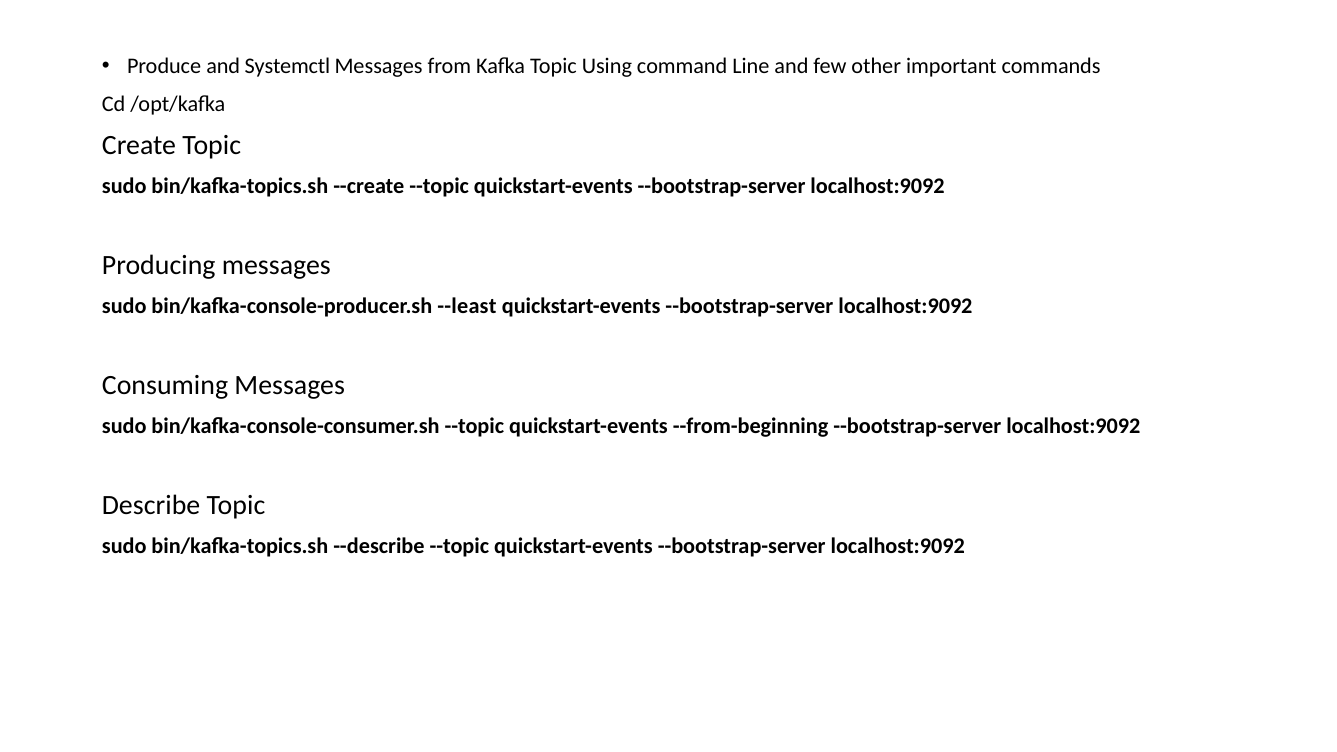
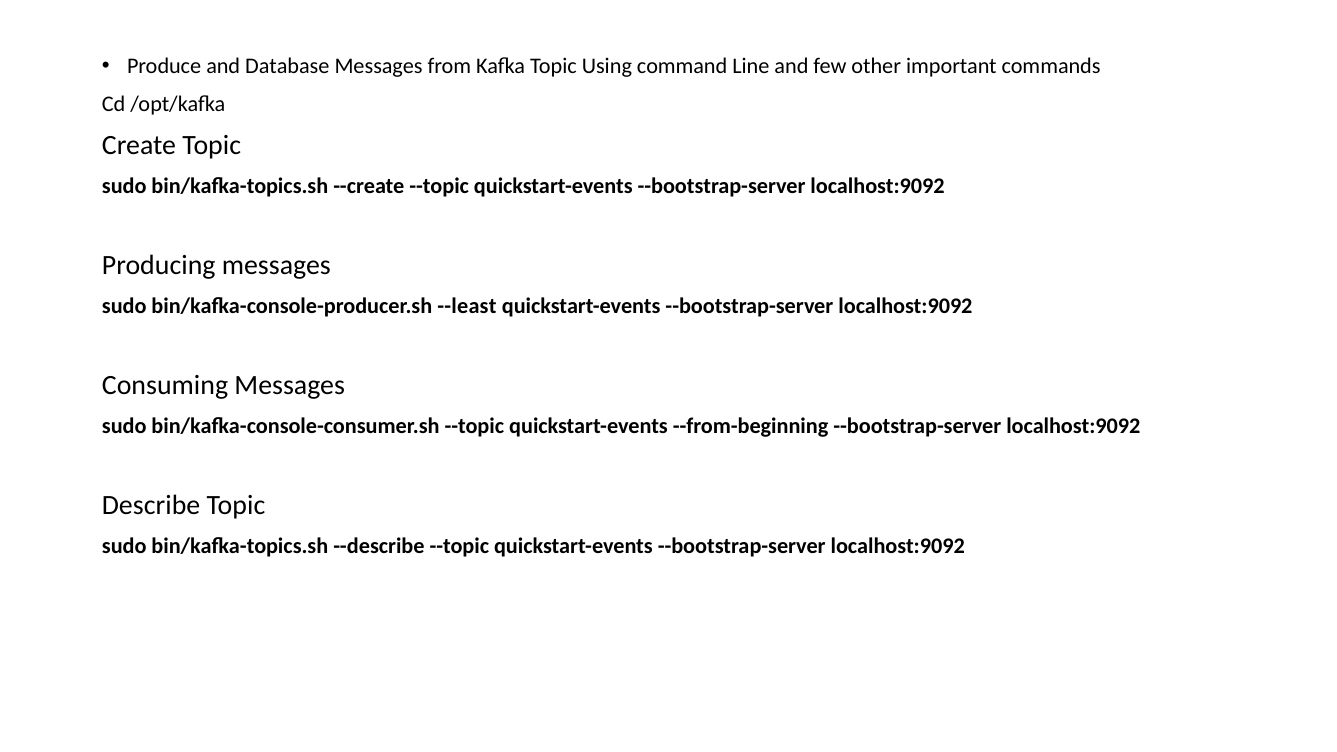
Systemctl: Systemctl -> Database (287, 67)
